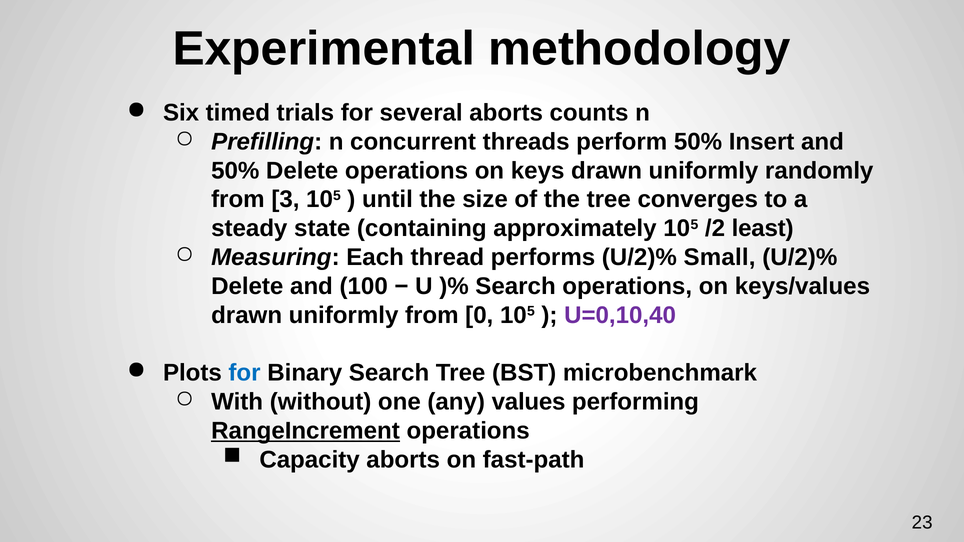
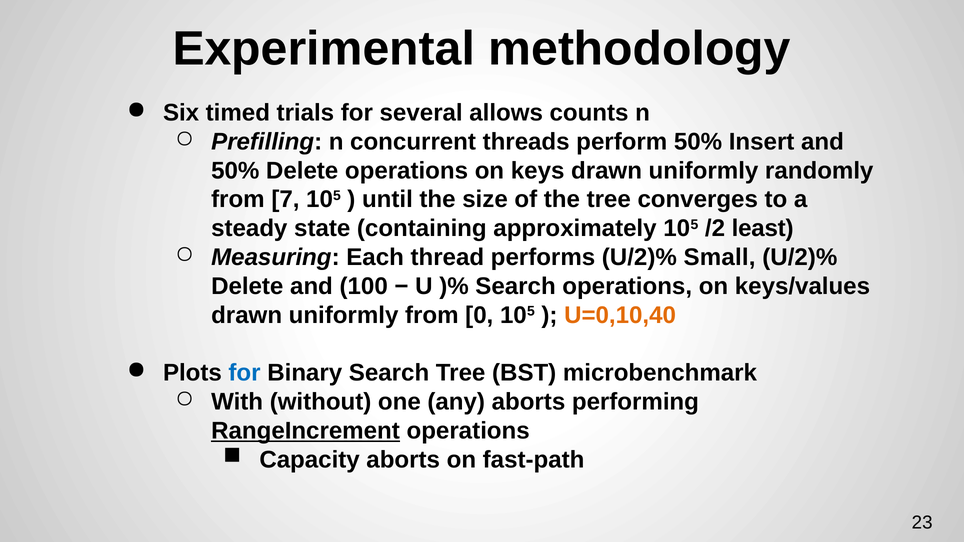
several aborts: aborts -> allows (506, 113)
3: 3 -> 7 (285, 200)
U=0,10,40 colour: purple -> orange (620, 315)
any values: values -> aborts (528, 402)
